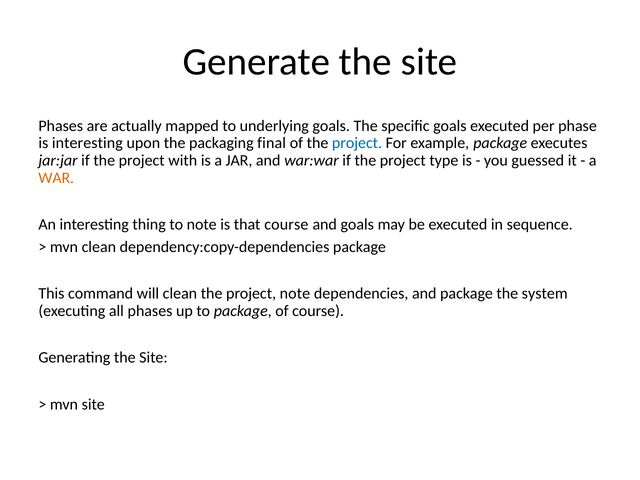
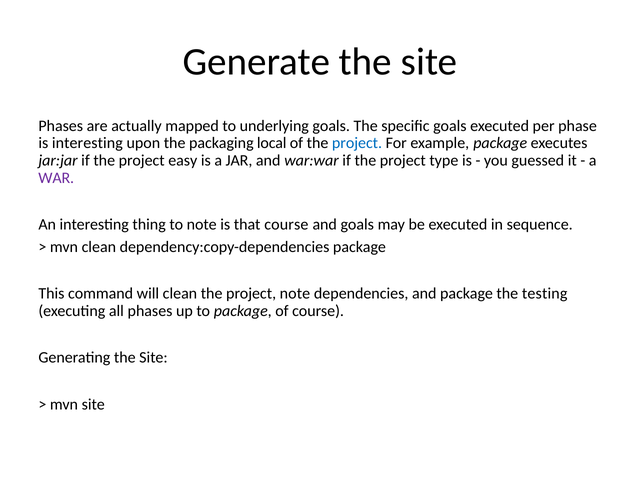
final: final -> local (272, 143)
with: with -> easy (183, 160)
WAR colour: orange -> purple (56, 178)
system: system -> testing (545, 294)
